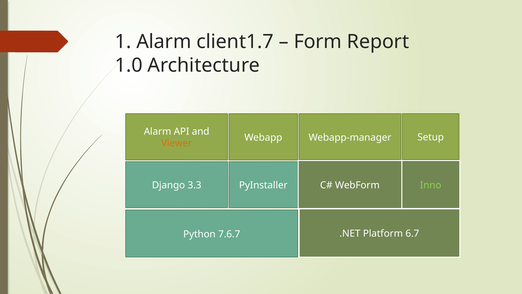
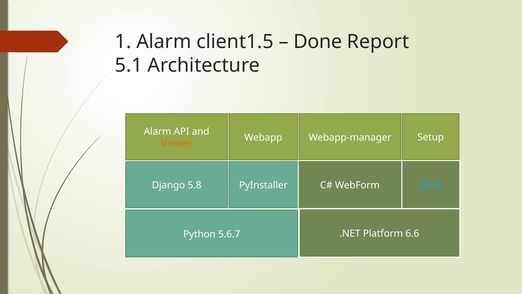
client1.7: client1.7 -> client1.5 (235, 42)
Form: Form -> Done (318, 42)
1.0: 1.0 -> 5.1 (129, 65)
3.3: 3.3 -> 5.8 (194, 185)
Inno colour: light green -> light blue (431, 185)
7.6.7: 7.6.7 -> 5.6.7 (229, 234)
6.7: 6.7 -> 6.6 (412, 233)
